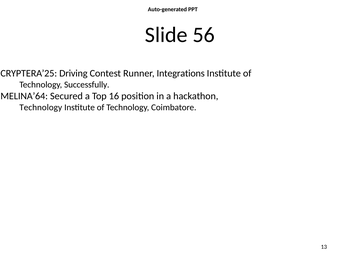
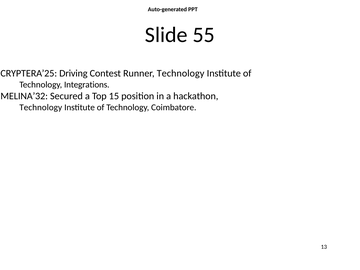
56: 56 -> 55 (204, 35)
Runner Integrations: Integrations -> Technology (181, 73)
Successfully: Successfully -> Integrations (87, 85)
MELINA’64: MELINA’64 -> MELINA’32 (24, 96)
16: 16 -> 15 (114, 96)
